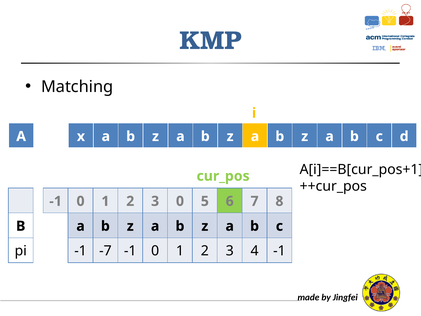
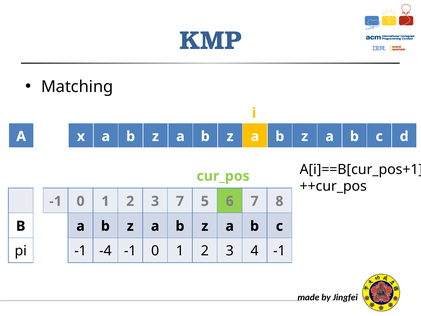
3 0: 0 -> 7 (180, 201)
-7: -7 -> -4 (105, 251)
